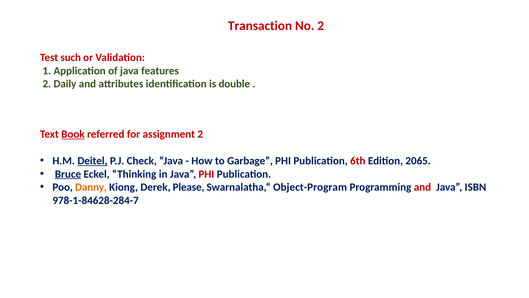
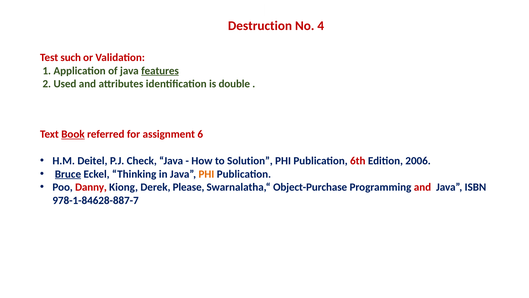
Transaction: Transaction -> Destruction (260, 26)
No 2: 2 -> 4 (321, 26)
features underline: none -> present (160, 71)
Daily: Daily -> Used (65, 84)
assignment 2: 2 -> 6 (200, 134)
Deitel underline: present -> none (92, 161)
Garbage: Garbage -> Solution (250, 161)
2065: 2065 -> 2006 (418, 161)
PHI colour: red -> orange (206, 174)
Danny colour: orange -> red (91, 187)
Object-Program: Object-Program -> Object-Purchase (310, 187)
978-1-84628-284-7: 978-1-84628-284-7 -> 978-1-84628-887-7 (96, 200)
